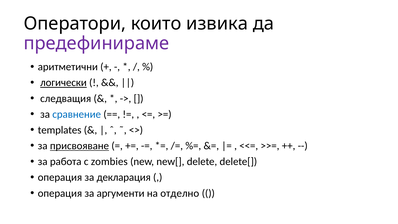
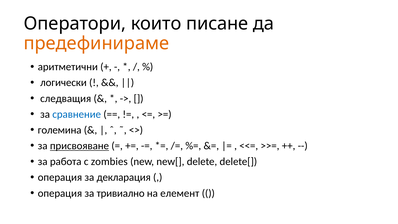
извика: извика -> писане (217, 24)
предефинираме colour: purple -> orange (96, 43)
логически underline: present -> none (63, 83)
templates: templates -> големина (60, 130)
аргументи: аргументи -> тривиално (121, 193)
отделно: отделно -> елемент (180, 193)
